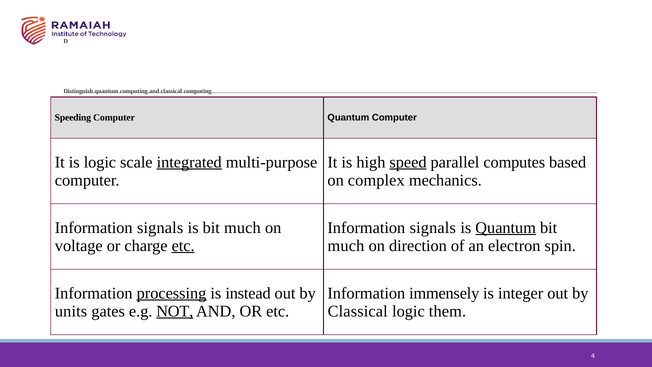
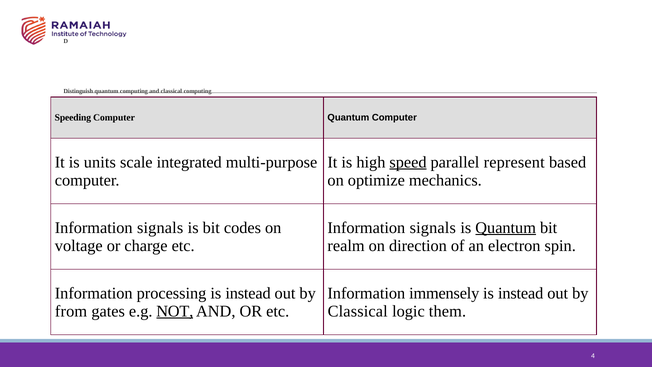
is logic: logic -> units (100, 162)
integrated underline: present -> none (189, 162)
computes: computes -> represent (514, 162)
complex: complex -> optimize (376, 180)
is bit much: much -> codes (243, 227)
etc underline: present -> none (183, 246)
much: much -> realm (346, 246)
processing underline: present -> none (172, 293)
integer: integer -> instead (521, 293)
units: units -> from (71, 311)
